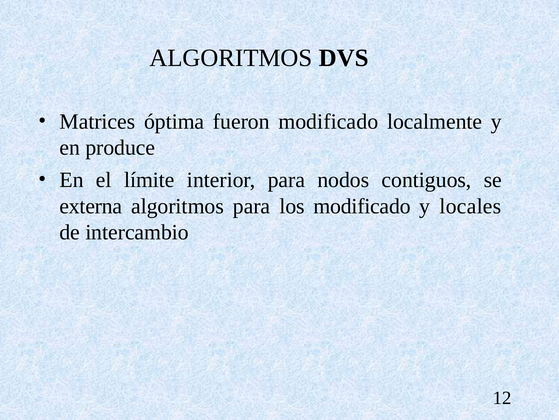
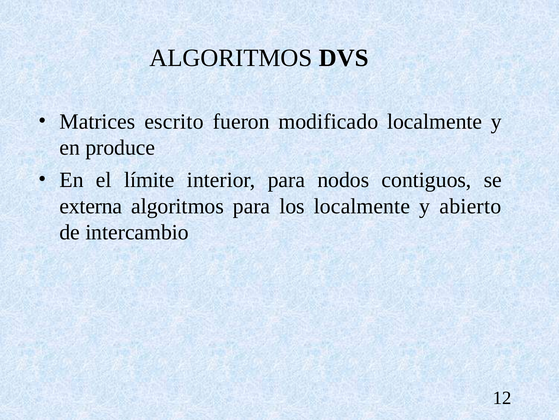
óptima: óptima -> escrito (174, 121)
los modificado: modificado -> localmente (362, 206)
locales: locales -> abierto (470, 206)
